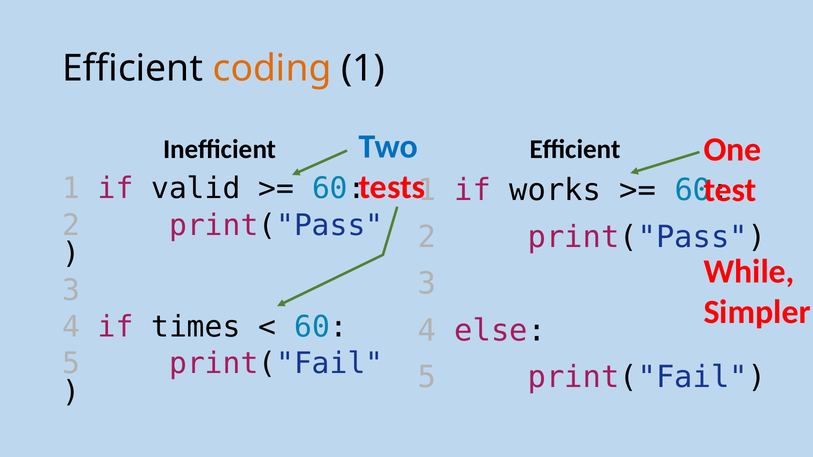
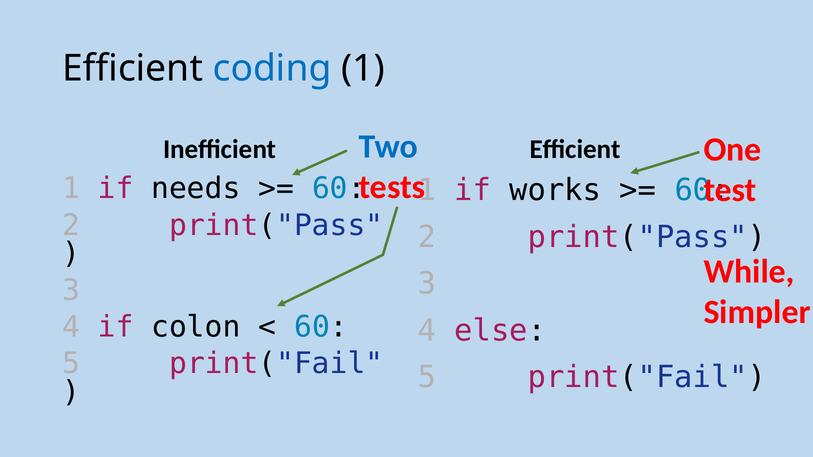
coding colour: orange -> blue (272, 68)
valid: valid -> needs (196, 189)
times: times -> colon (196, 327)
